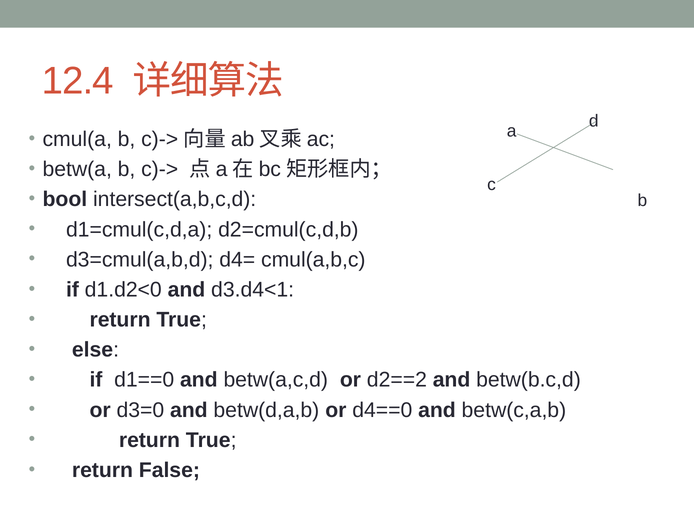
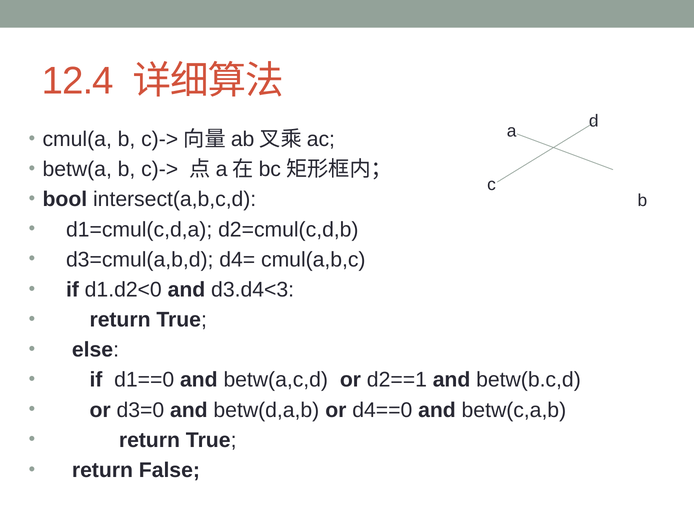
d3.d4<1: d3.d4<1 -> d3.d4<3 (253, 289)
d2==2: d2==2 -> d2==1 (397, 380)
